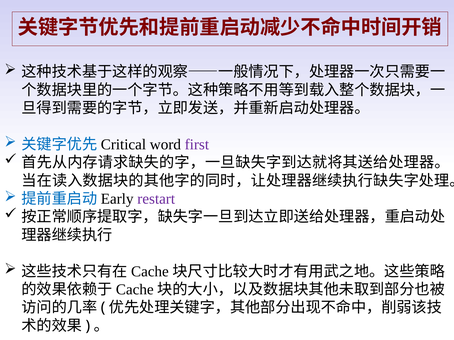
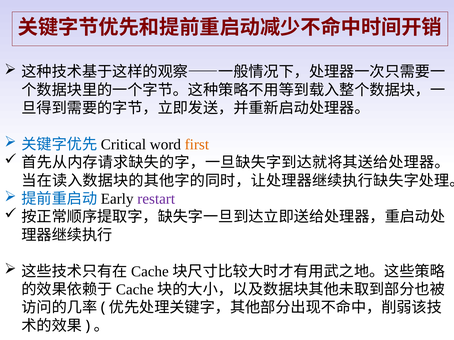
first colour: purple -> orange (197, 145)
